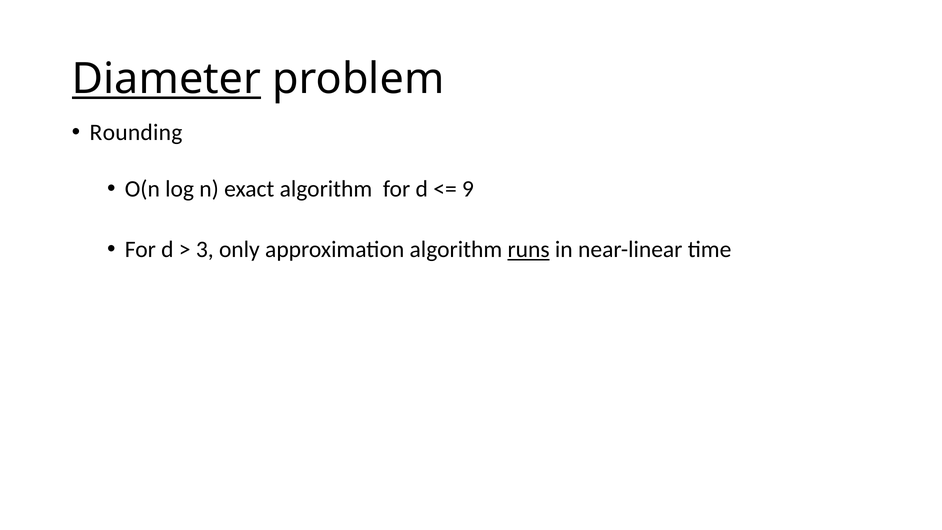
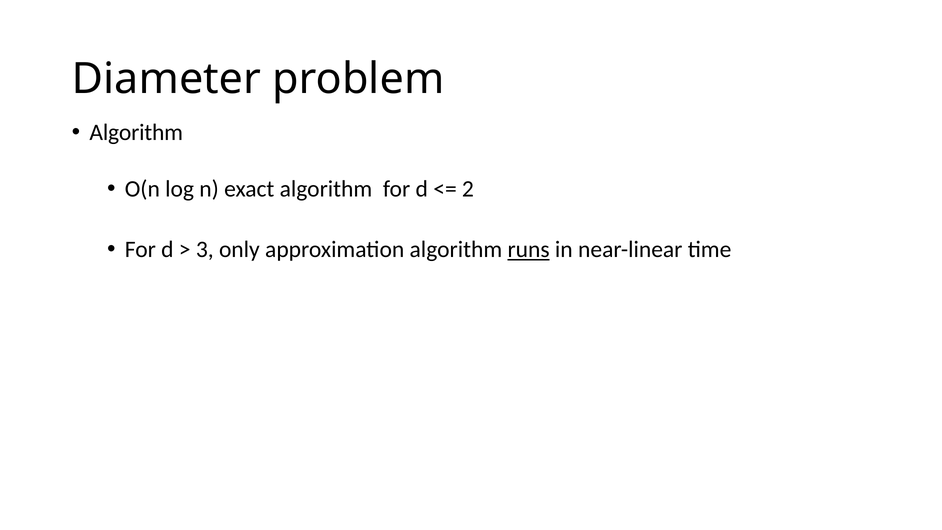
Diameter underline: present -> none (166, 79)
Rounding: Rounding -> Algorithm (136, 132)
9: 9 -> 2 (468, 189)
